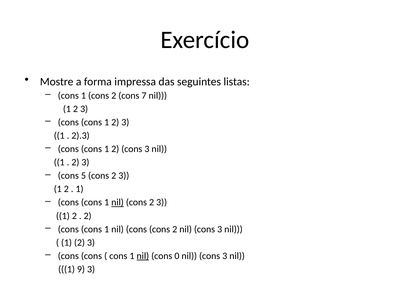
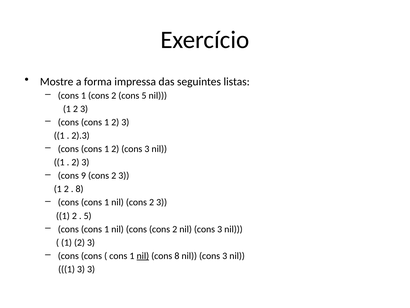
cons 7: 7 -> 5 (144, 95)
5: 5 -> 9 (84, 175)
1: 1 -> 8 (80, 189)
nil underline: present -> none (118, 202)
2: 2 -> 5 (88, 215)
cons 0: 0 -> 8 (177, 255)
1 9: 9 -> 3 (81, 269)
